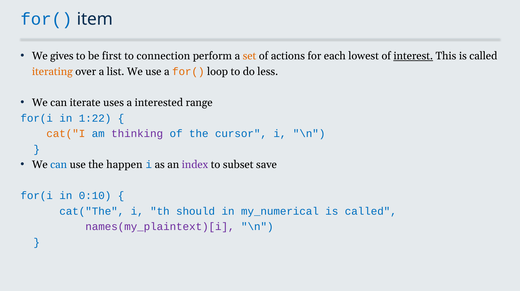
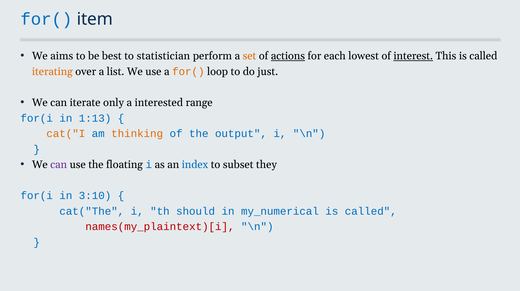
gives: gives -> aims (62, 56)
first: first -> best (112, 56)
connection: connection -> statistician (163, 56)
actions underline: none -> present (288, 56)
less: less -> just (268, 72)
uses: uses -> only (114, 103)
1:22: 1:22 -> 1:13 (95, 118)
thinking colour: purple -> orange (137, 134)
cursor: cursor -> output (241, 134)
can colour: blue -> purple (59, 165)
happen: happen -> floating (124, 165)
index colour: purple -> blue (195, 165)
save: save -> they (266, 165)
0:10: 0:10 -> 3:10 (95, 196)
names(my_plaintext)[i colour: purple -> red (160, 227)
